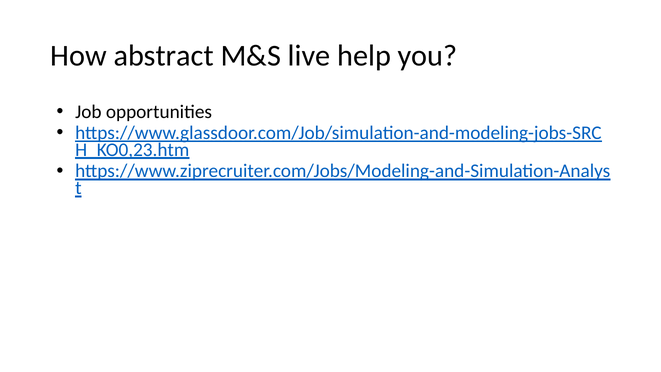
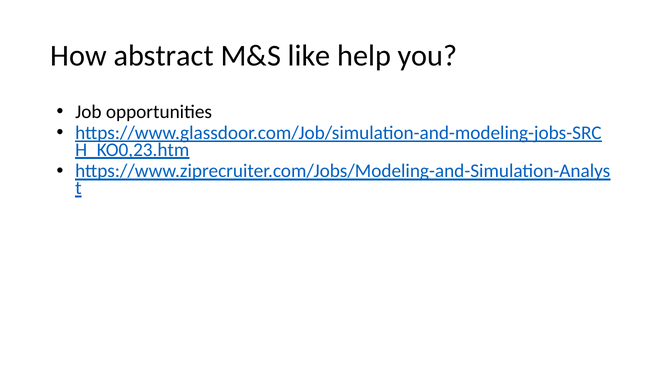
live: live -> like (309, 56)
